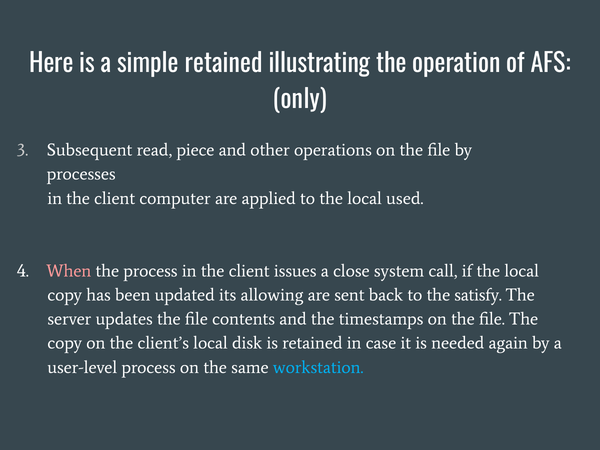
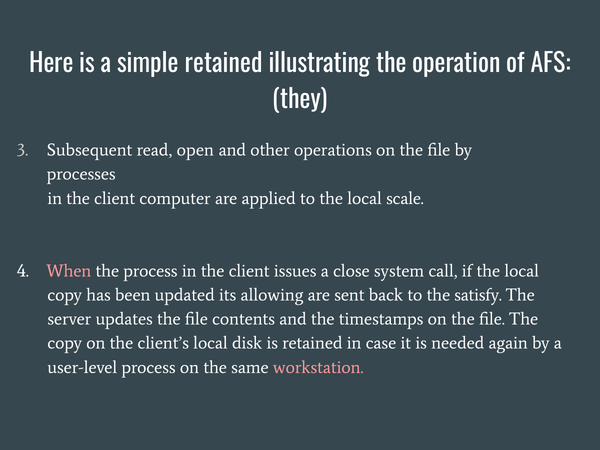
only: only -> they (300, 100)
piece: piece -> open (195, 150)
used: used -> scale (405, 198)
workstation colour: light blue -> pink (318, 367)
